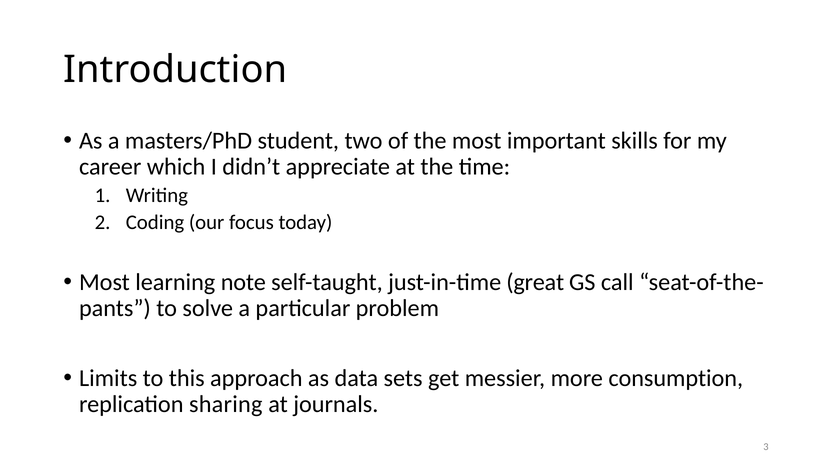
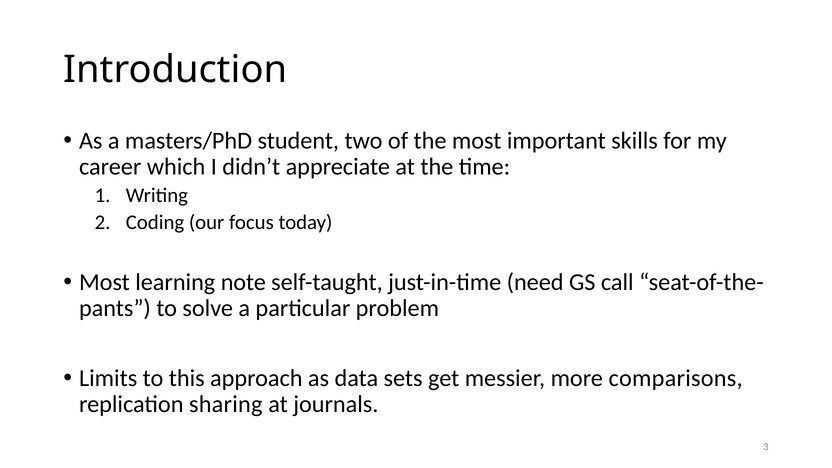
great: great -> need (535, 282)
consumption: consumption -> comparisons (676, 378)
